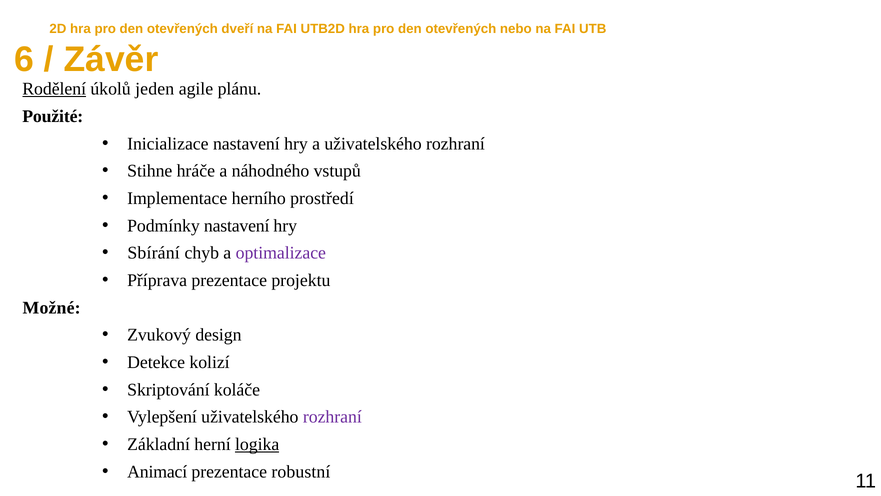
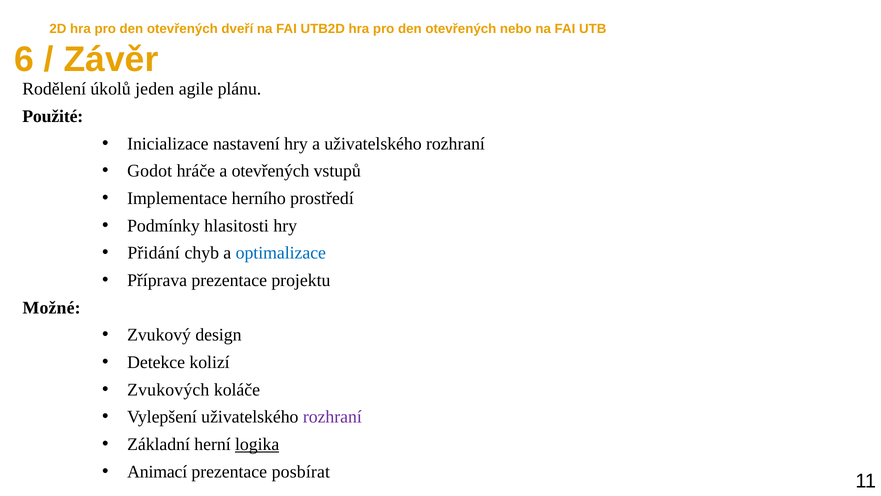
Rodělení underline: present -> none (54, 89)
Stihne: Stihne -> Godot (150, 171)
a náhodného: náhodného -> otevřených (271, 171)
Podmínky nastavení: nastavení -> hlasitosti (237, 226)
Sbírání: Sbírání -> Přidání (154, 253)
optimalizace colour: purple -> blue (281, 253)
Skriptování: Skriptování -> Zvukových (168, 389)
robustní: robustní -> posbírat (301, 471)
